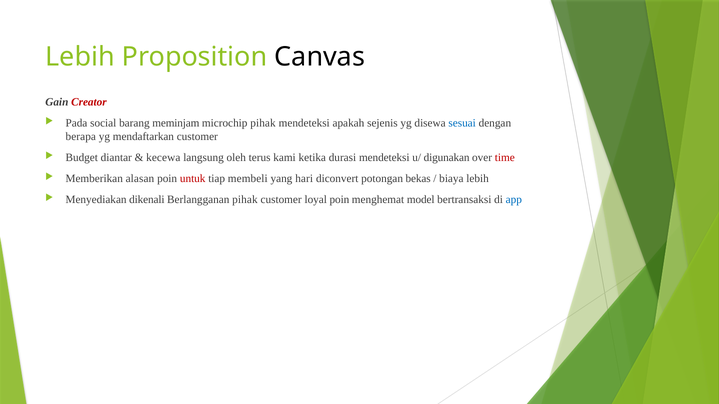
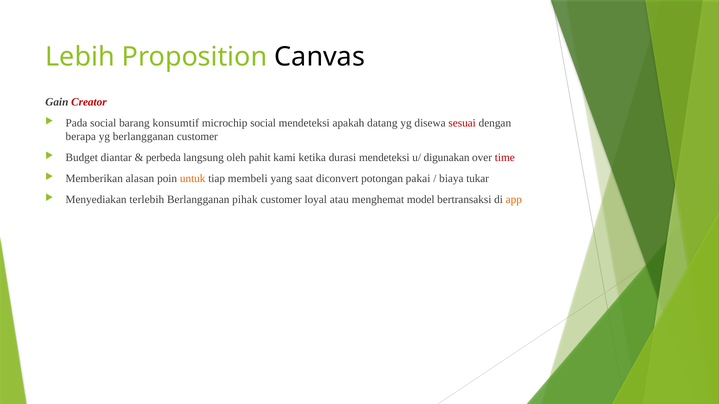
meminjam: meminjam -> konsumtif (176, 123)
microchip pihak: pihak -> social (263, 123)
sejenis: sejenis -> datang (382, 123)
sesuai colour: blue -> red (462, 123)
yg mendaftarkan: mendaftarkan -> berlangganan (143, 137)
kecewa: kecewa -> perbeda (163, 158)
terus: terus -> pahit (260, 158)
untuk colour: red -> orange (193, 179)
hari: hari -> saat (304, 179)
bekas: bekas -> pakai (418, 179)
biaya lebih: lebih -> tukar (478, 179)
dikenali: dikenali -> terlebih (147, 200)
loyal poin: poin -> atau (339, 200)
app colour: blue -> orange (514, 200)
